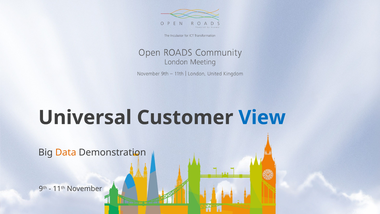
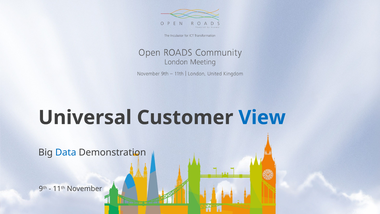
Data colour: orange -> blue (66, 152)
